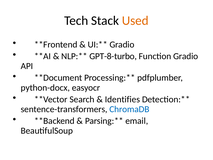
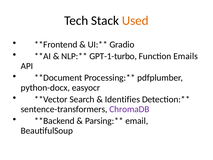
GPT-8-turbo: GPT-8-turbo -> GPT-1-turbo (113, 56)
Function Gradio: Gradio -> Emails (186, 56)
ChromaDB colour: blue -> purple (129, 109)
